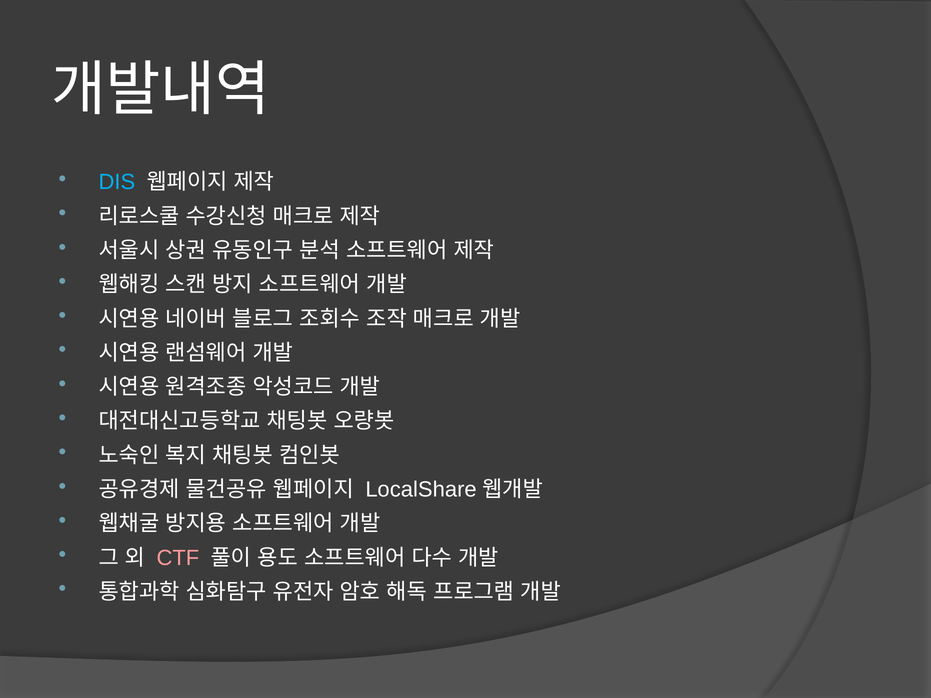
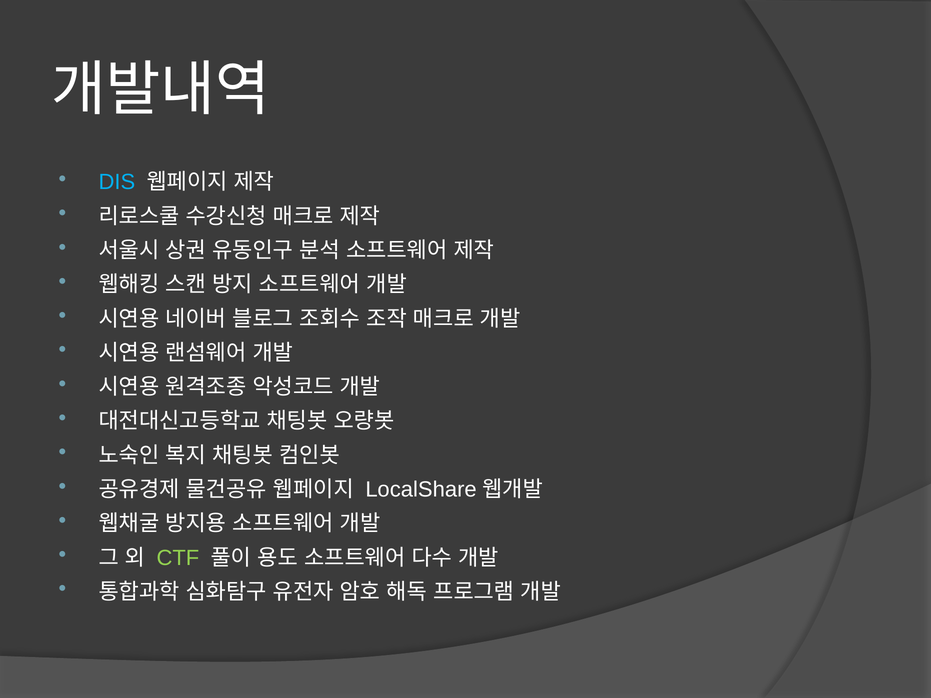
CTF colour: pink -> light green (178, 558)
